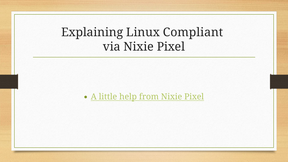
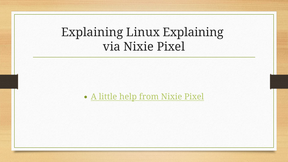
Linux Compliant: Compliant -> Explaining (193, 32)
